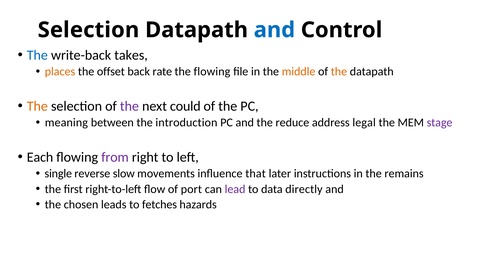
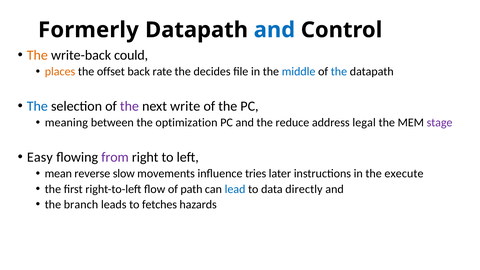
Selection: Selection -> Formerly (88, 30)
The colour: blue -> orange (37, 55)
takes: takes -> could (131, 55)
the flowing: flowing -> decides (212, 72)
middle colour: orange -> blue (299, 72)
the colour: orange -> blue (339, 72)
The colour: orange -> blue (37, 106)
could: could -> write (185, 106)
introduction: introduction -> optimization (186, 123)
Each: Each -> Easy (40, 157)
single: single -> mean (58, 174)
that: that -> tries (256, 174)
remains: remains -> execute (404, 174)
port: port -> path (191, 189)
lead colour: purple -> blue (235, 189)
chosen: chosen -> branch (81, 205)
